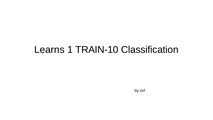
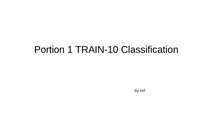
Learns: Learns -> Portion (49, 50)
